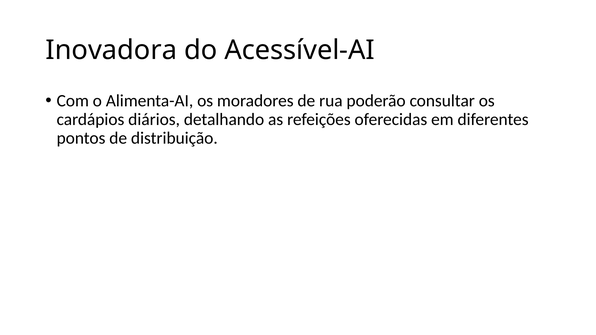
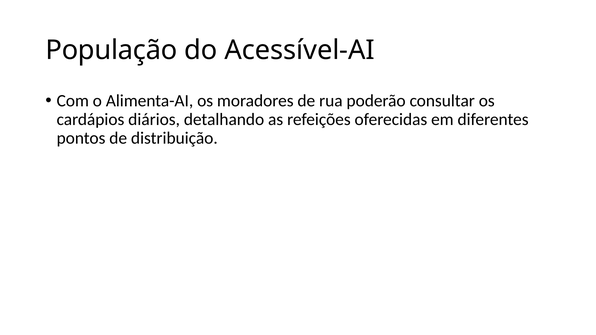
Inovadora: Inovadora -> População (111, 50)
